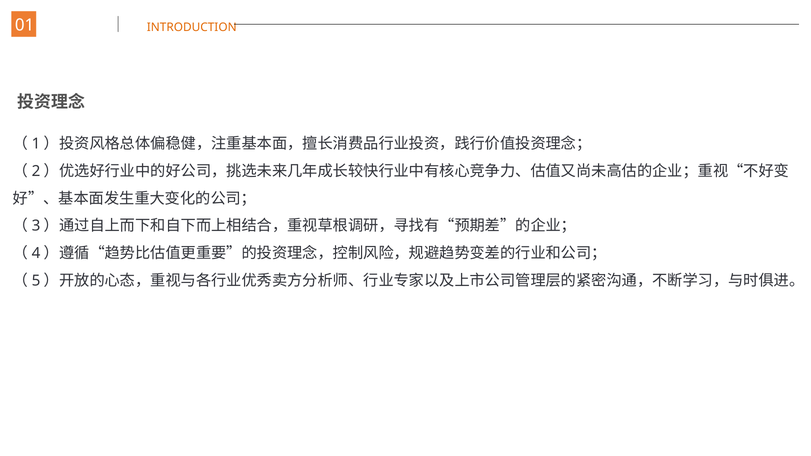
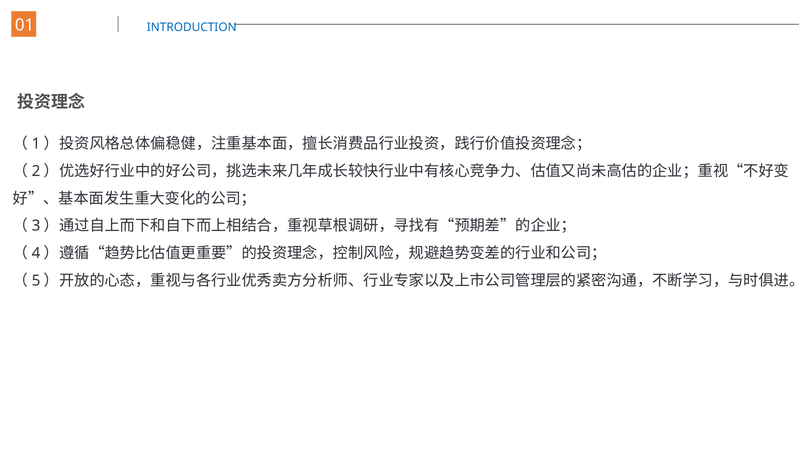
INTRODUCTION colour: orange -> blue (192, 27)
